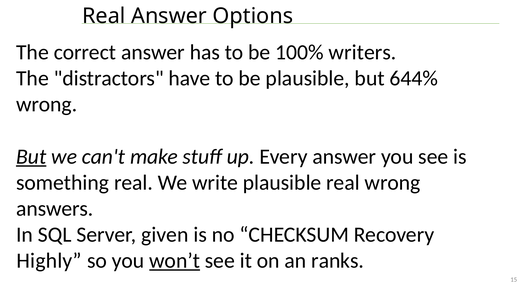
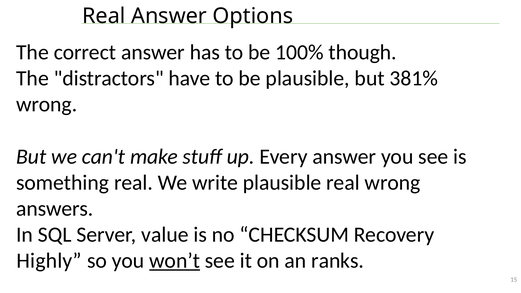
writers: writers -> though (363, 52)
644%: 644% -> 381% (414, 78)
But underline: present -> none (31, 157)
given: given -> value (165, 235)
